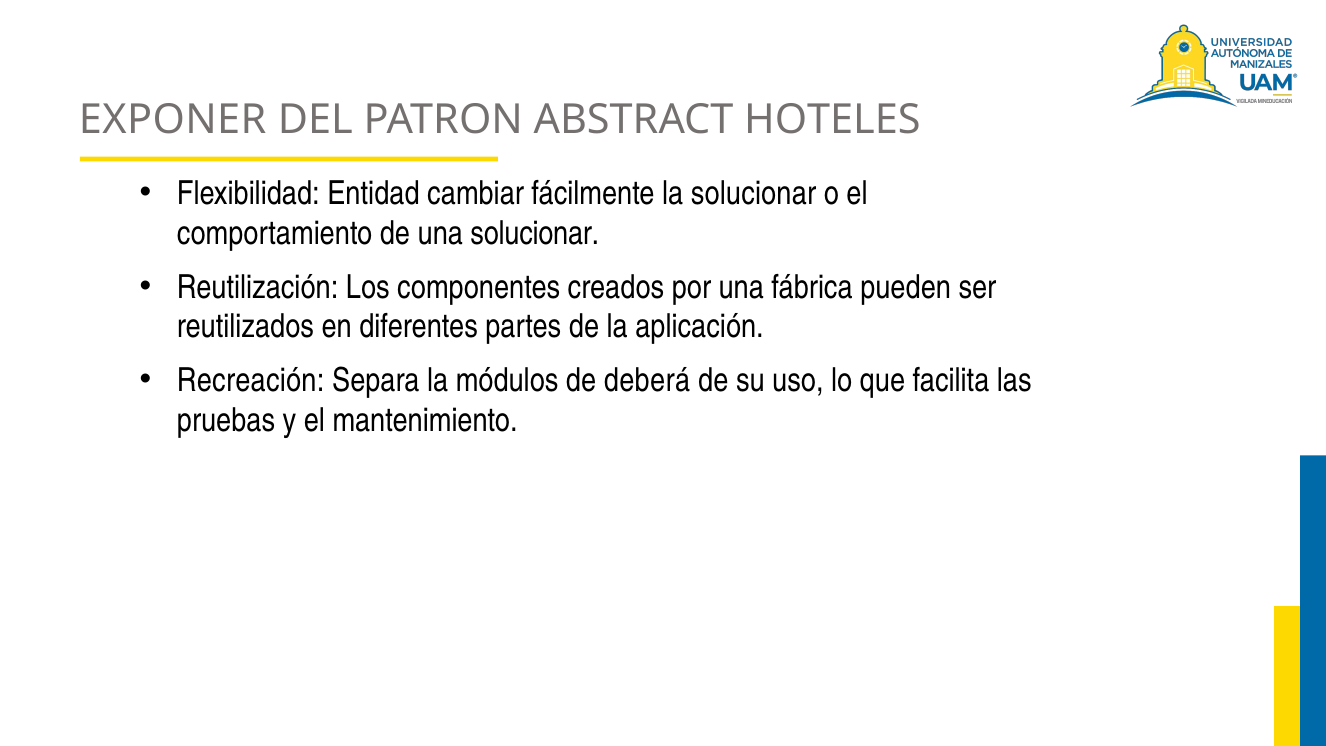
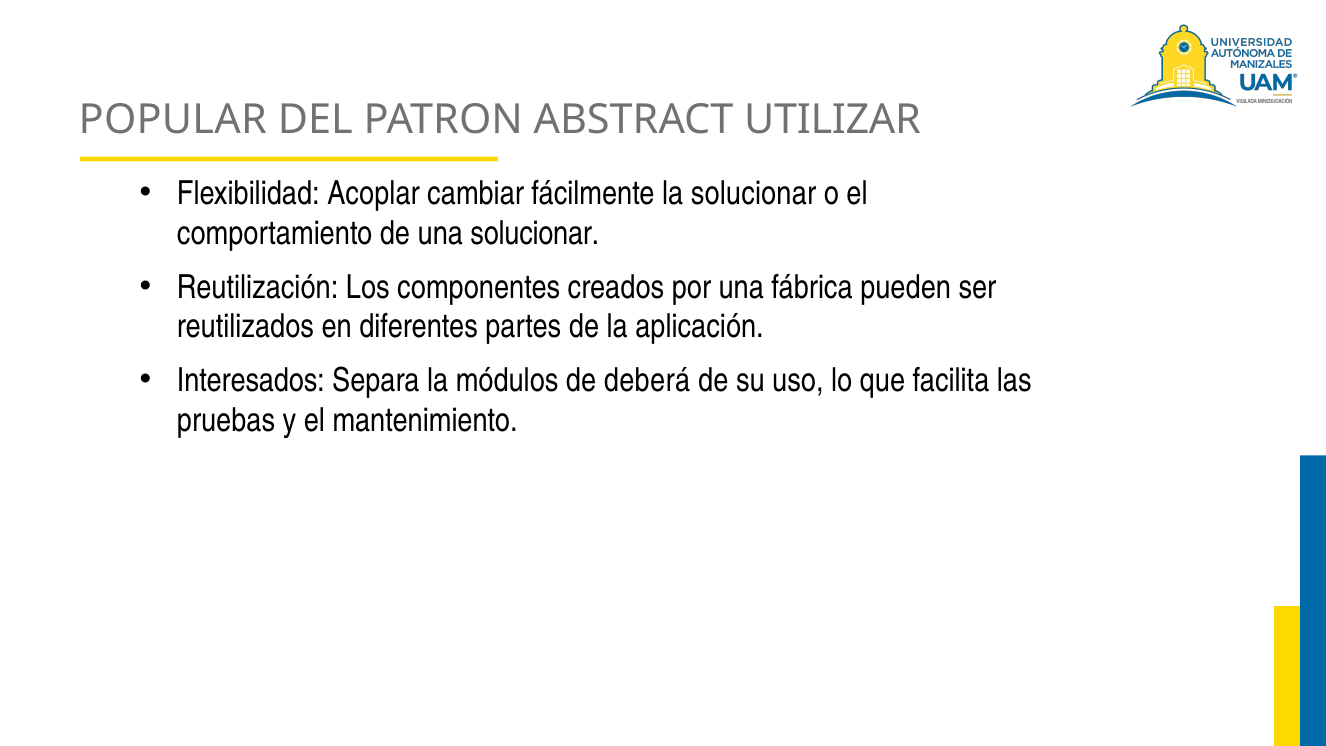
EXPONER: EXPONER -> POPULAR (173, 120)
HOTELES: HOTELES -> UTILIZAR (833, 120)
Entidad: Entidad -> Acoplar (374, 194)
Recreación: Recreación -> Interesados (251, 380)
